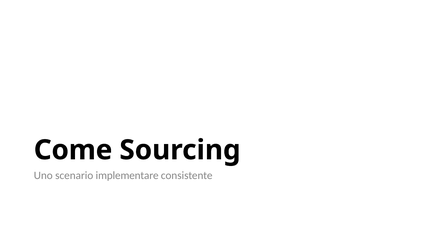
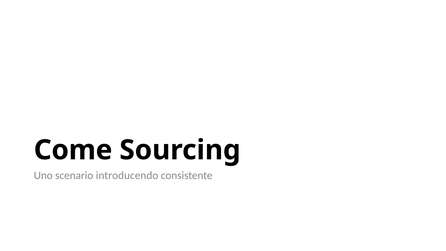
implementare: implementare -> introducendo (127, 176)
